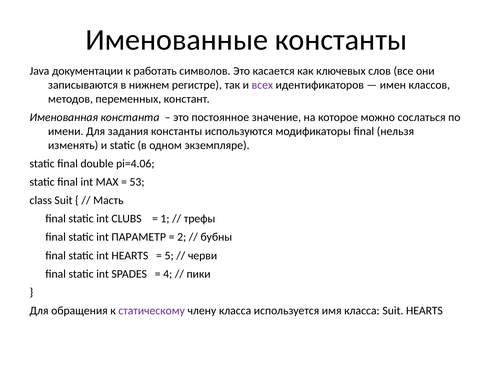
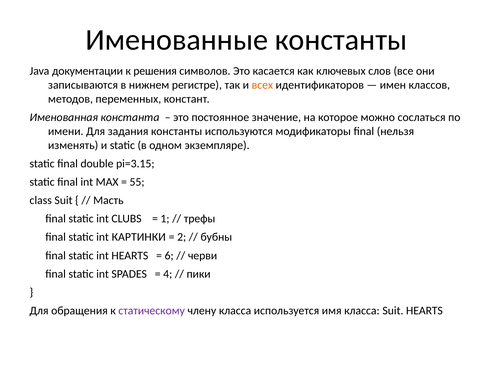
работать: работать -> решения (155, 71)
всех colour: purple -> orange (262, 85)
pi=4.06: pi=4.06 -> pi=3.15 (135, 164)
53: 53 -> 55 (137, 182)
ПАРАМЕТР: ПАРАМЕТР -> КАРТИНКИ (139, 237)
5: 5 -> 6 (169, 255)
